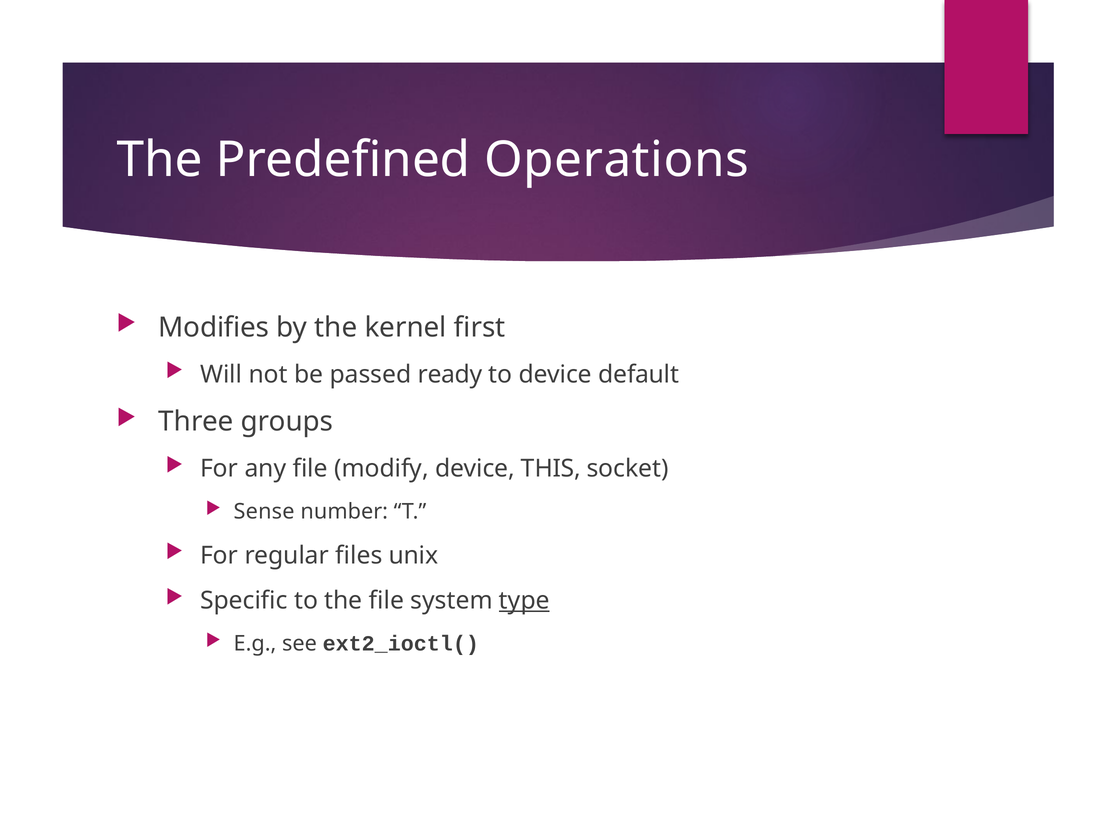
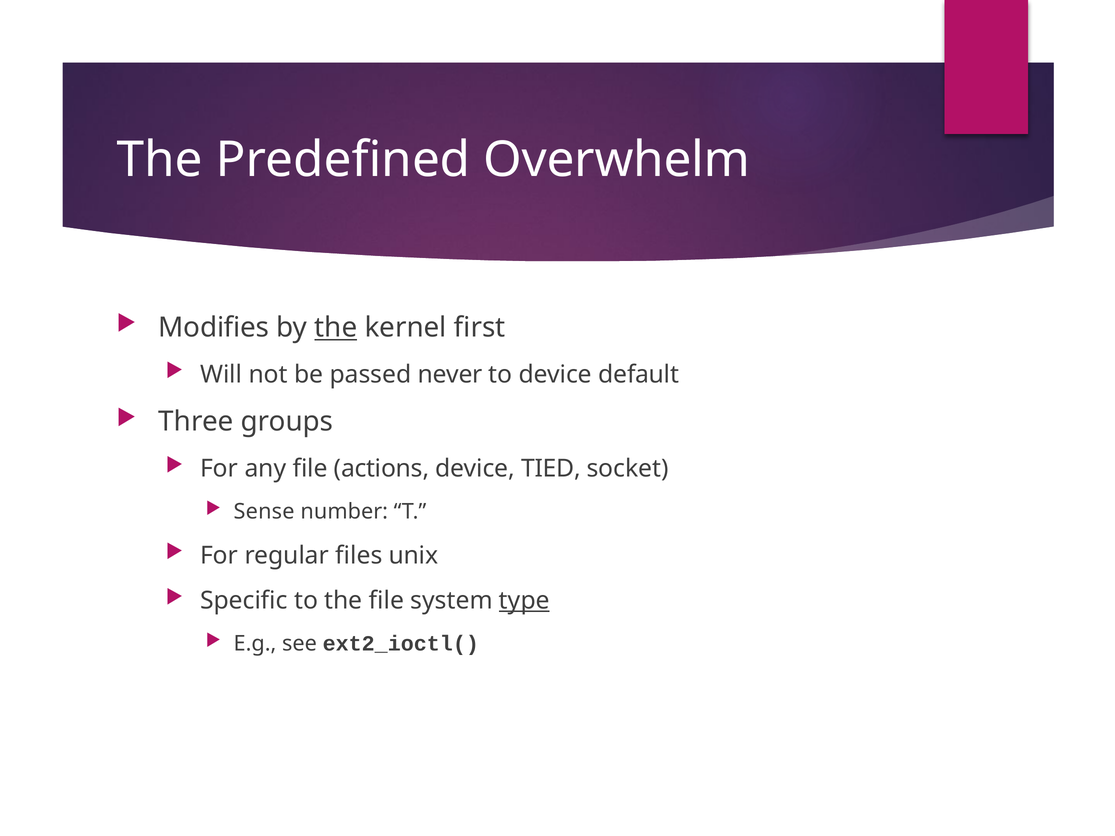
Operations: Operations -> Overwhelm (617, 160)
the underline: none -> present (336, 328)
ready: ready -> never (450, 375)
modify: modify -> actions (382, 469)
THIS: THIS -> TIED (551, 469)
